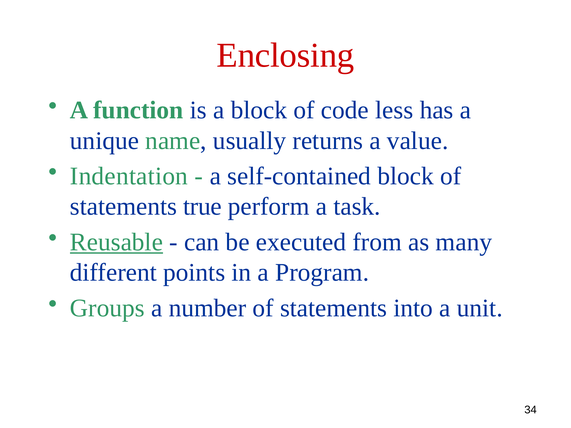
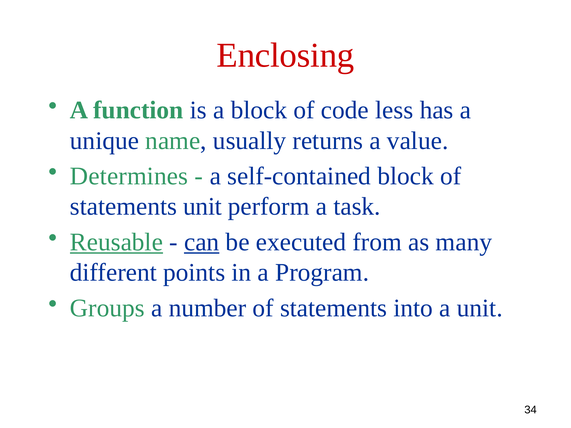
Indentation: Indentation -> Determines (129, 176)
statements true: true -> unit (202, 207)
can underline: none -> present (202, 242)
